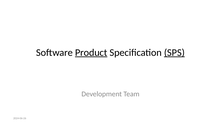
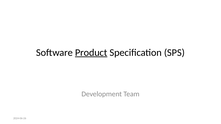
SPS underline: present -> none (174, 53)
